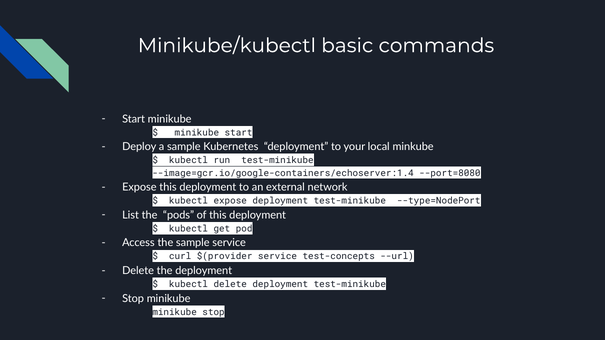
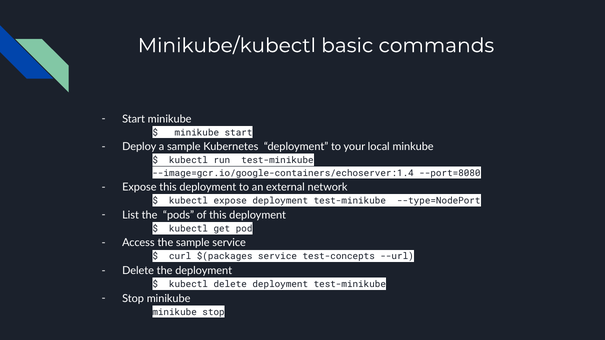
$(provider: $(provider -> $(packages (225, 257)
